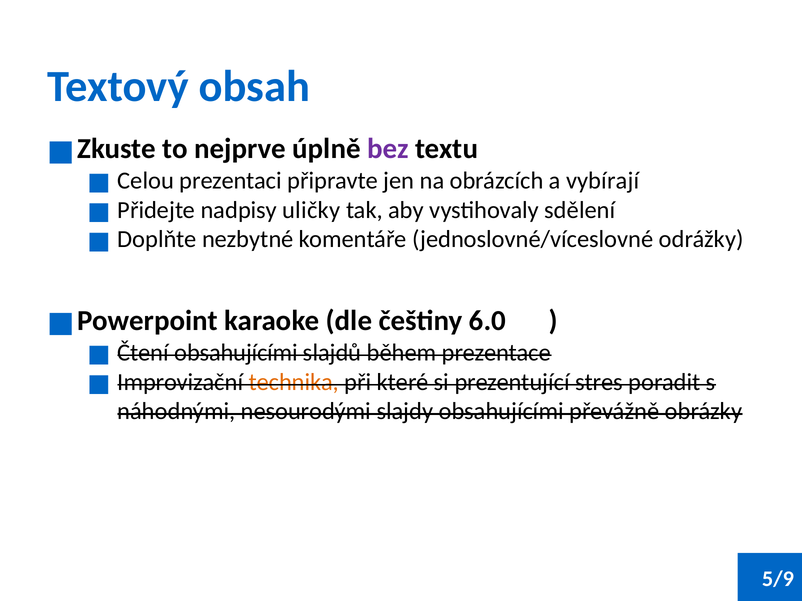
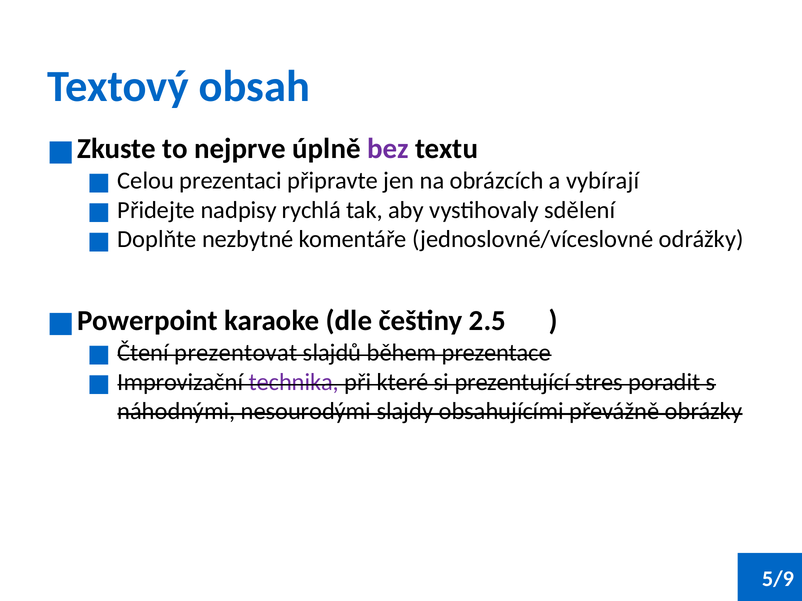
uličky: uličky -> rychlá (311, 210)
6.0: 6.0 -> 2.5 (487, 321)
Čtení obsahujícími: obsahujícími -> prezentovat (236, 353)
technika colour: orange -> purple (294, 382)
